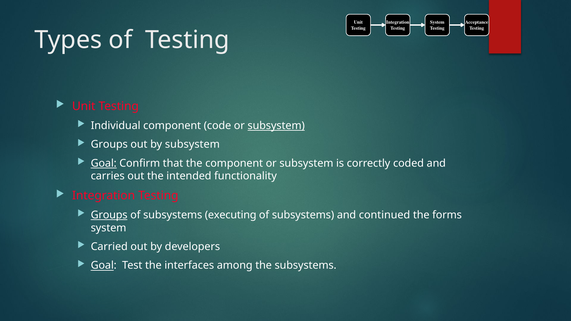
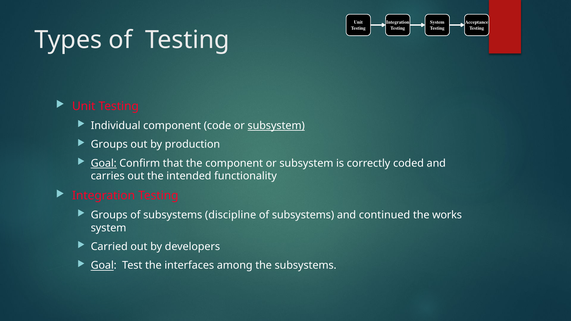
by subsystem: subsystem -> production (192, 144)
Groups underline: present -> none (109, 215)
executing: executing -> discipline (231, 215)
forms: forms -> works (447, 215)
